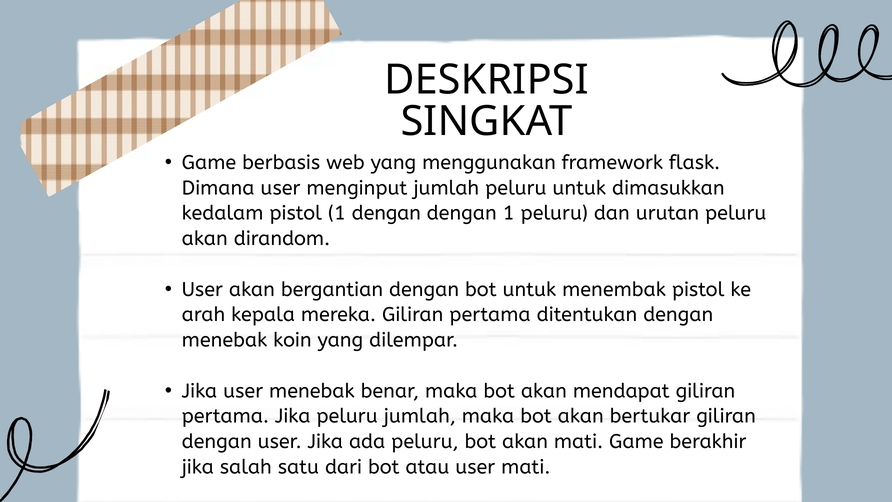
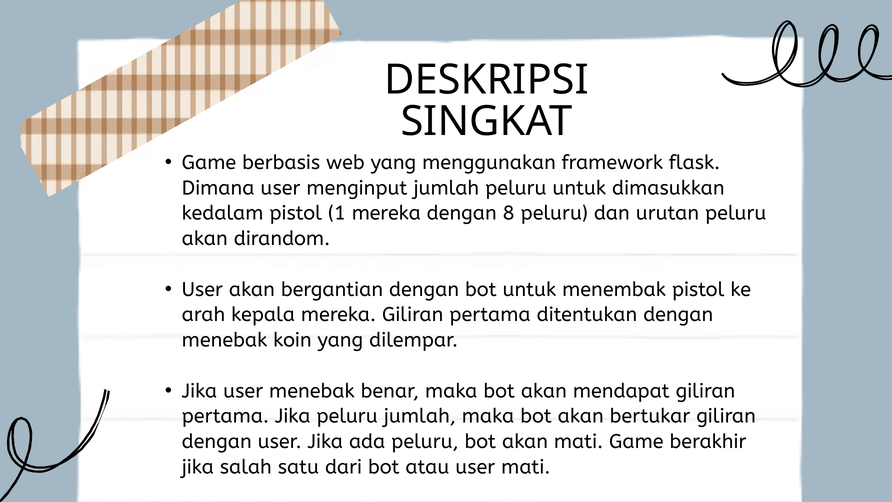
1 dengan: dengan -> mereka (386, 213)
dengan 1: 1 -> 8 (509, 213)
